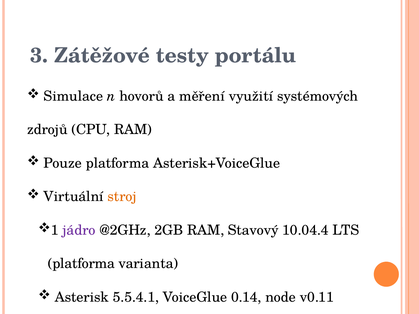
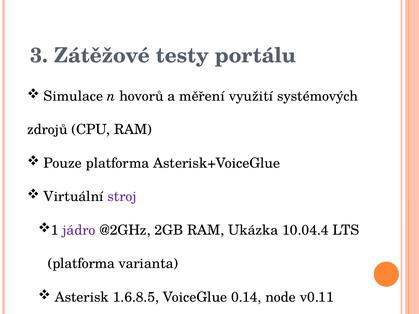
stroj colour: orange -> purple (122, 197)
Stavový: Stavový -> Ukázka (253, 230)
5.5.4.1: 5.5.4.1 -> 1.6.8.5 (136, 297)
